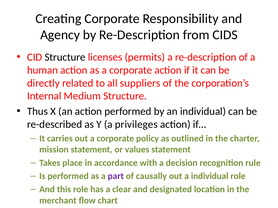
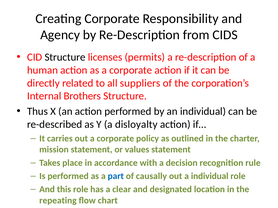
Medium: Medium -> Brothers (82, 96)
privileges: privileges -> disloyalty (136, 125)
part colour: purple -> blue (116, 176)
merchant: merchant -> repeating (58, 201)
